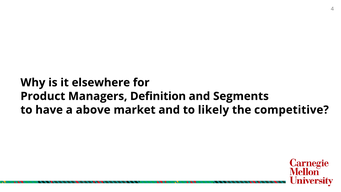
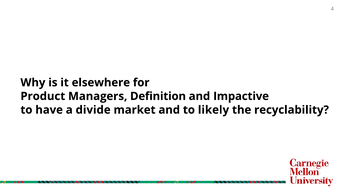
Segments: Segments -> Impactive (241, 96)
above: above -> divide (93, 110)
competitive: competitive -> recyclability (292, 110)
